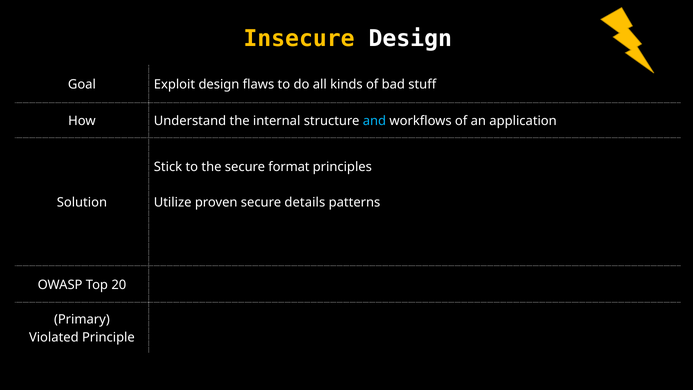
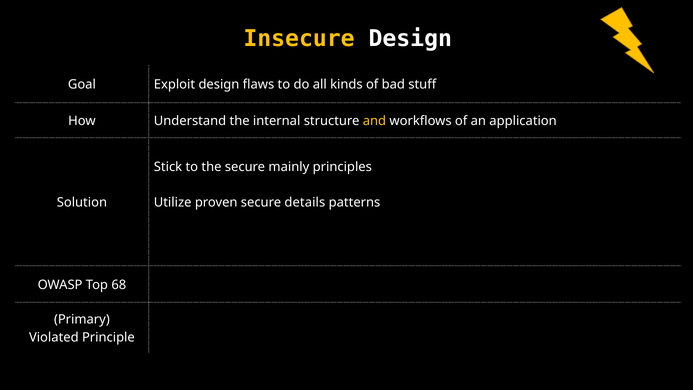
and colour: light blue -> yellow (374, 121)
format: format -> mainly (289, 167)
20: 20 -> 68 (119, 285)
